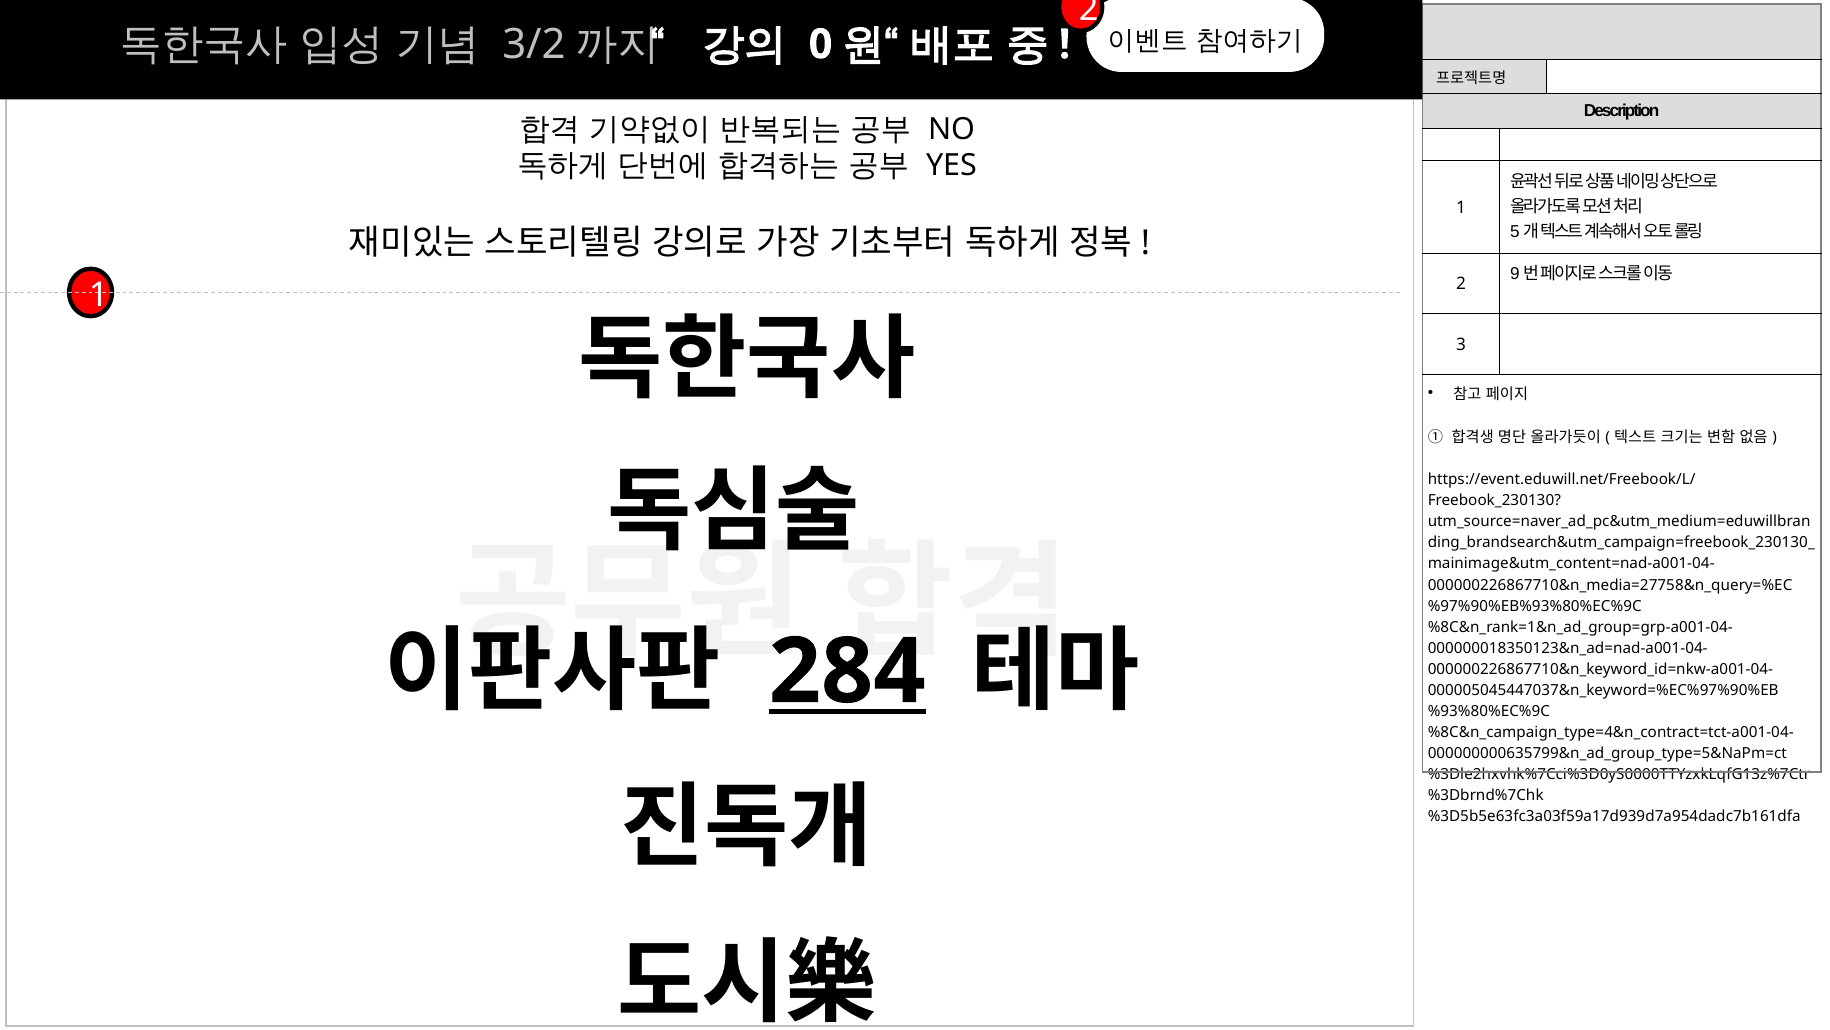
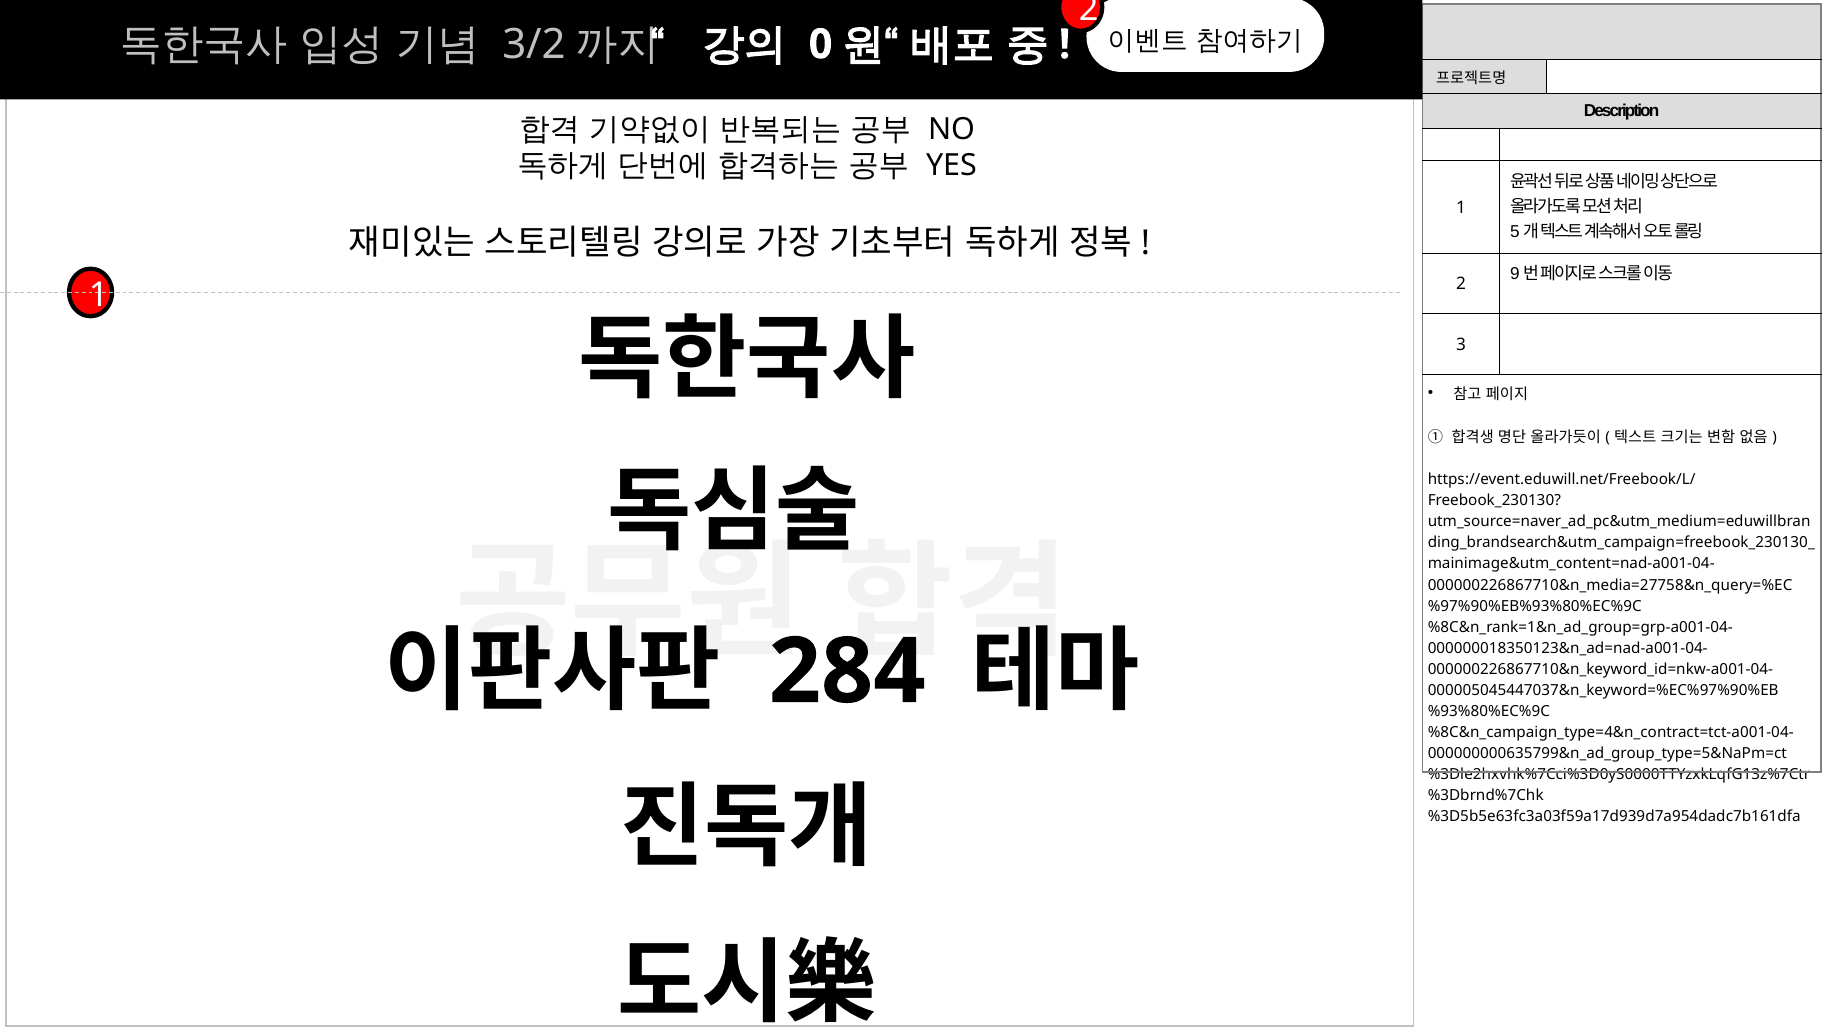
284 underline: present -> none (847, 672)
